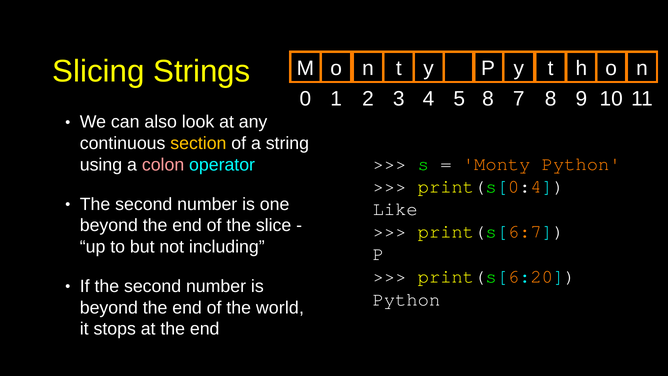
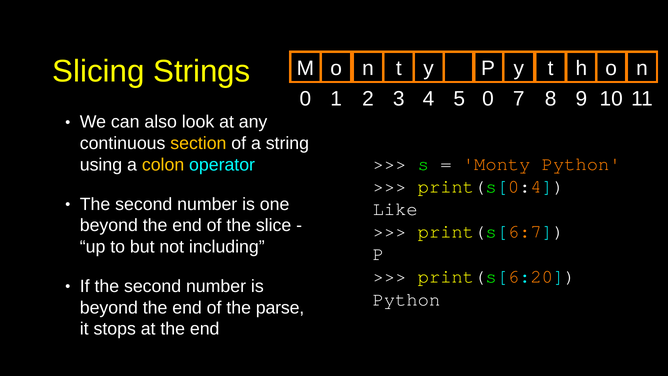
5 8: 8 -> 0 (488, 99)
colon colour: pink -> yellow (163, 165)
world: world -> parse (280, 308)
